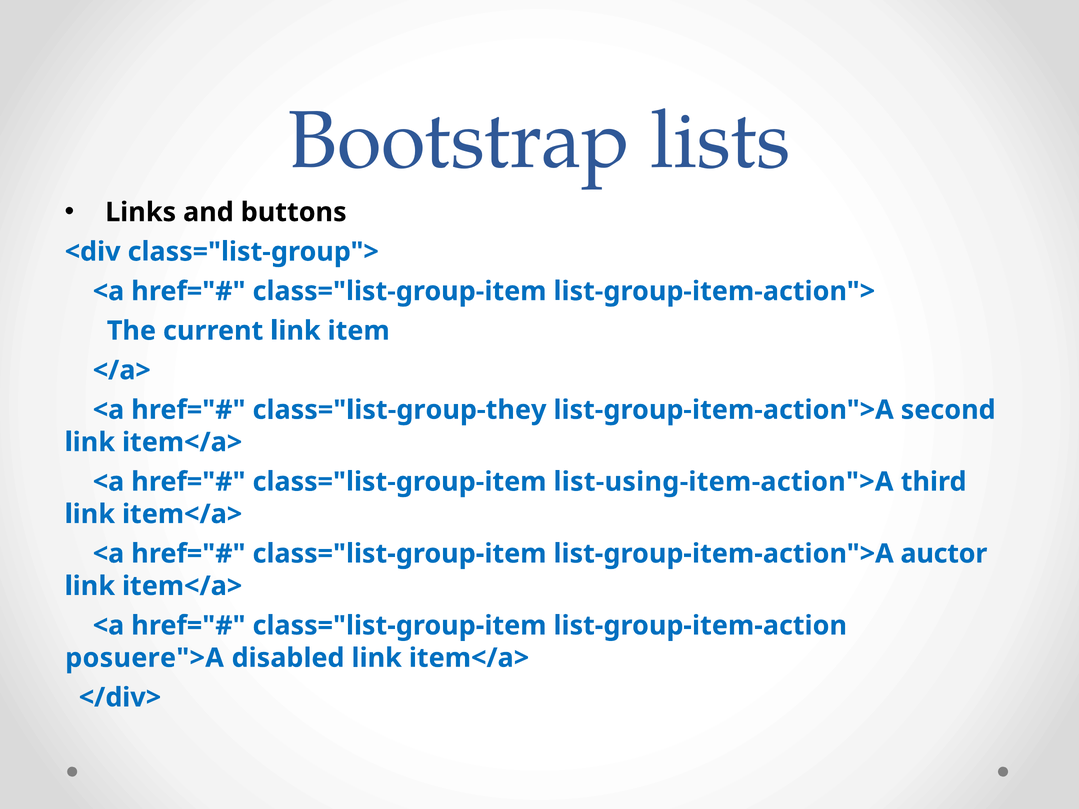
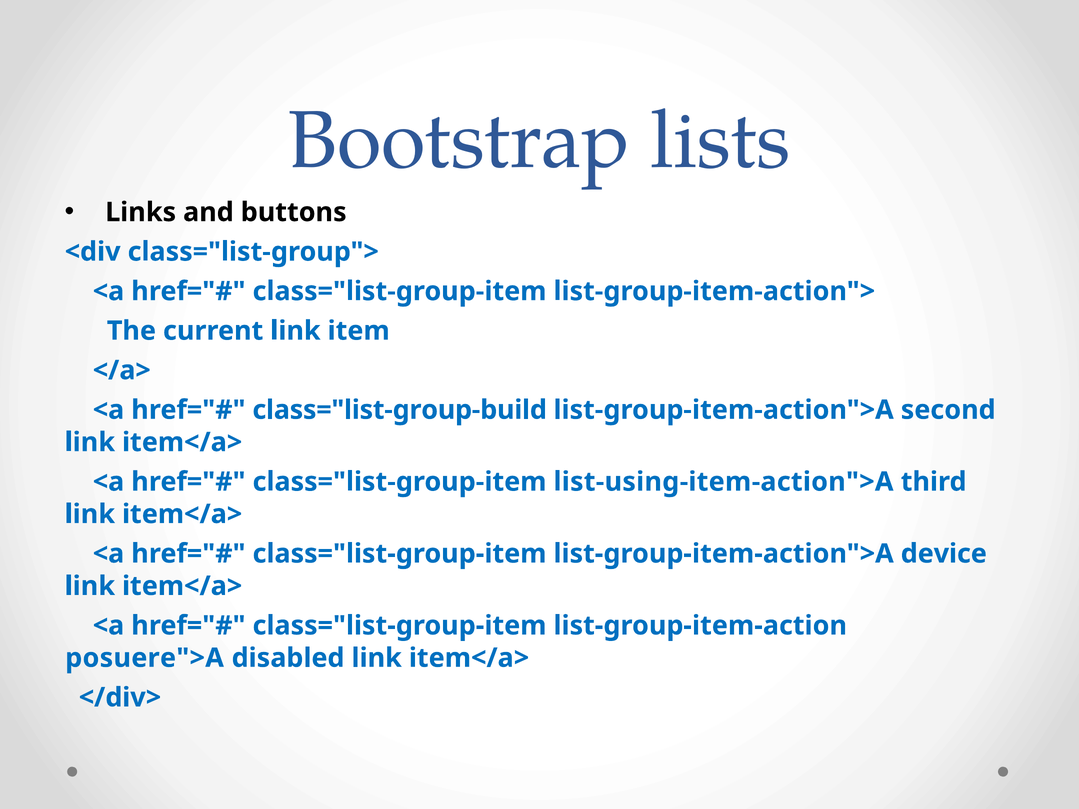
class="list-group-they: class="list-group-they -> class="list-group-build (400, 410)
auctor: auctor -> device (944, 554)
